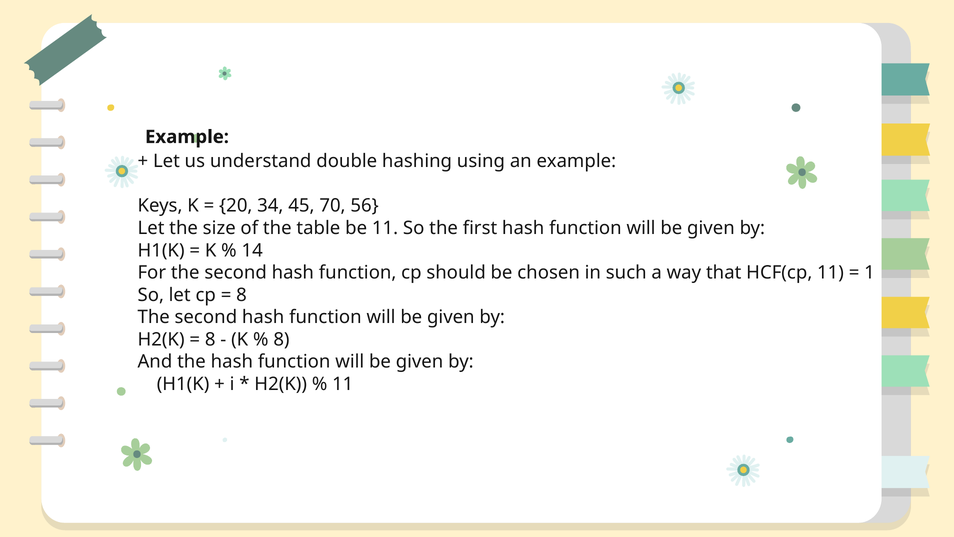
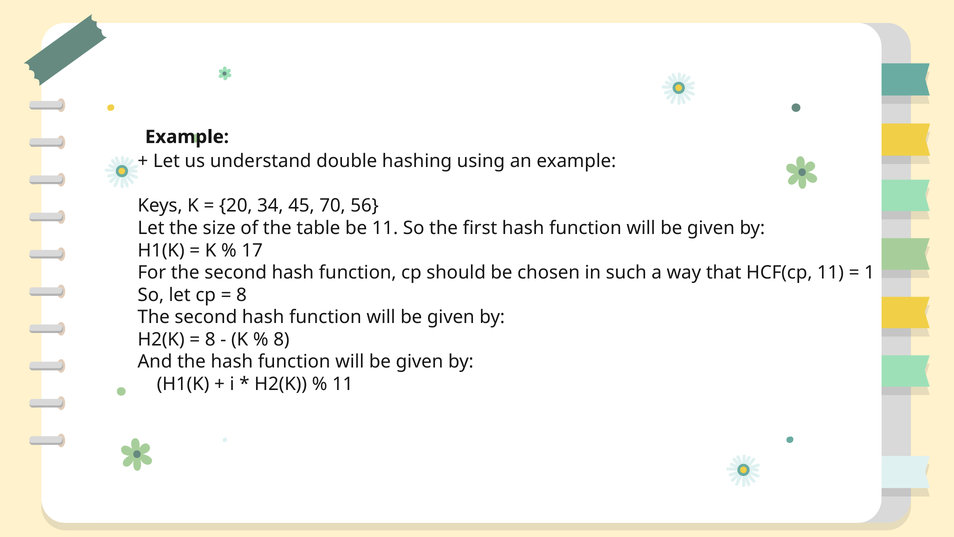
14: 14 -> 17 (252, 250)
